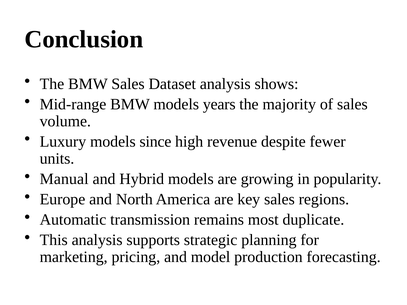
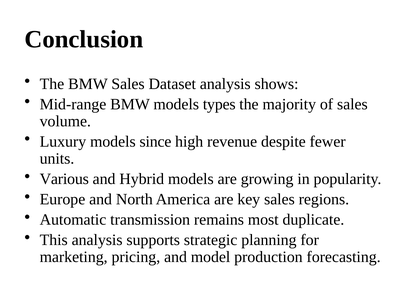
years: years -> types (219, 104)
Manual: Manual -> Various (64, 179)
